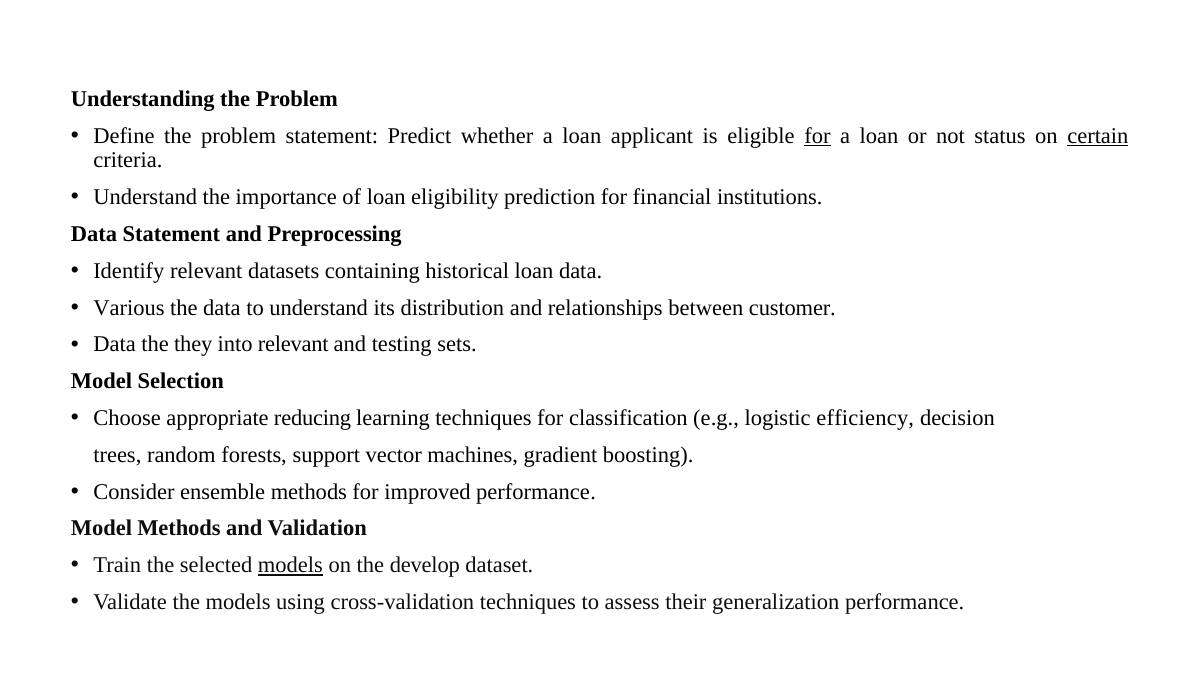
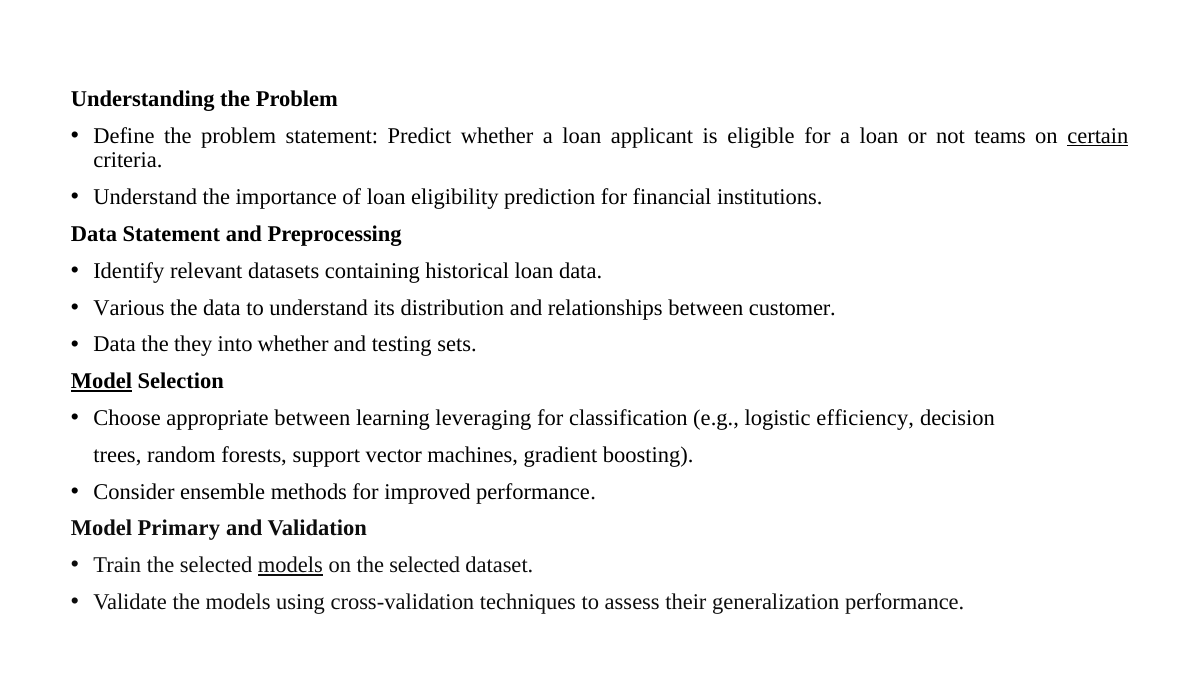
for underline: present -> none (817, 136)
status: status -> teams (1000, 136)
into relevant: relevant -> whether (293, 345)
Model underline: none -> present (101, 382)
appropriate reducing: reducing -> between (312, 418)
learning techniques: techniques -> leveraging (483, 418)
Model Methods: Methods -> Primary (179, 529)
on the develop: develop -> selected (425, 566)
